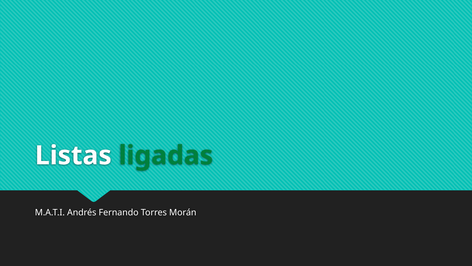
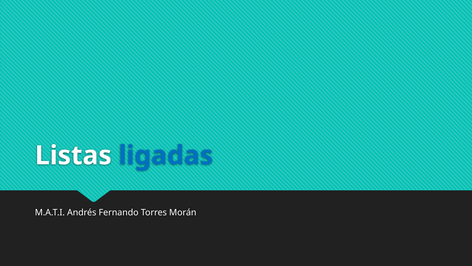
ligadas colour: green -> blue (166, 155)
